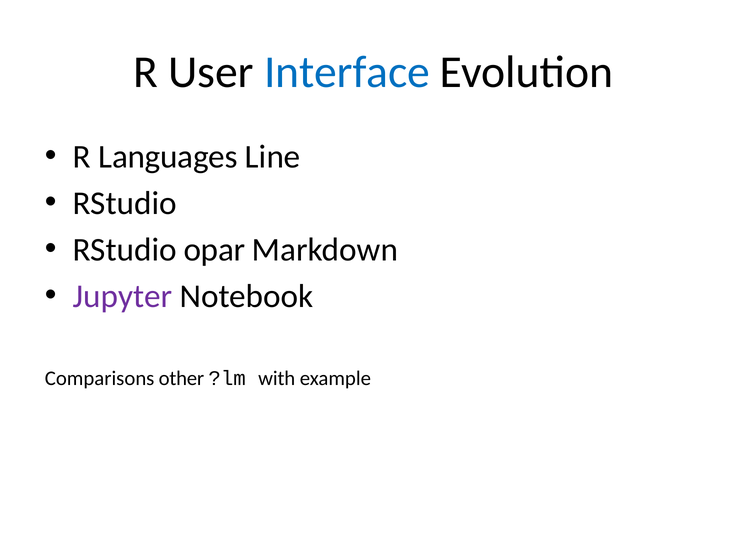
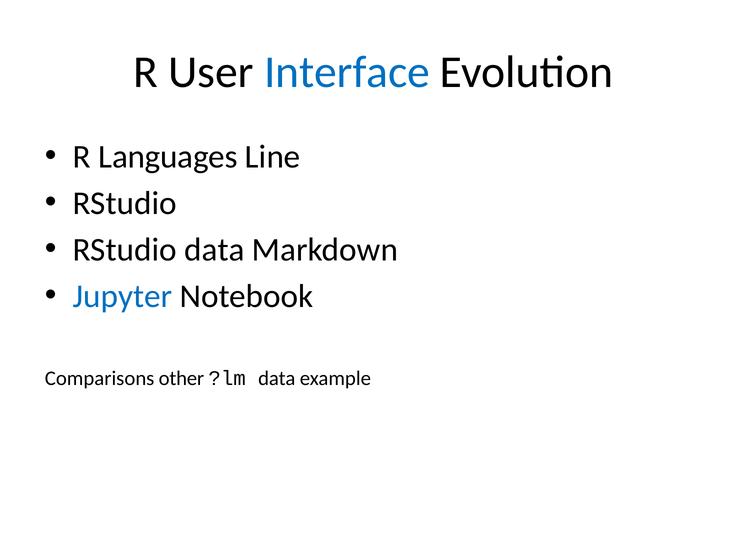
RStudio opar: opar -> data (214, 250)
Jupyter colour: purple -> blue (123, 296)
?lm with: with -> data (277, 379)
